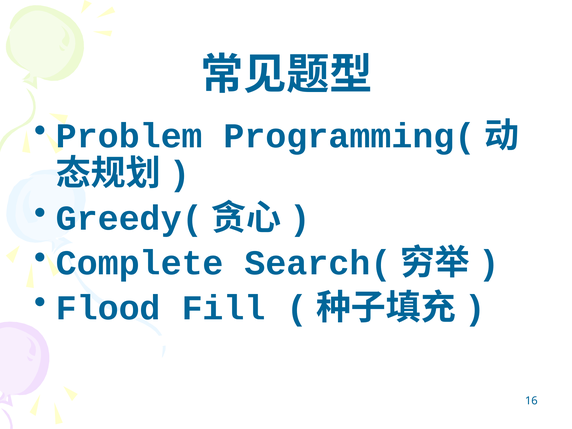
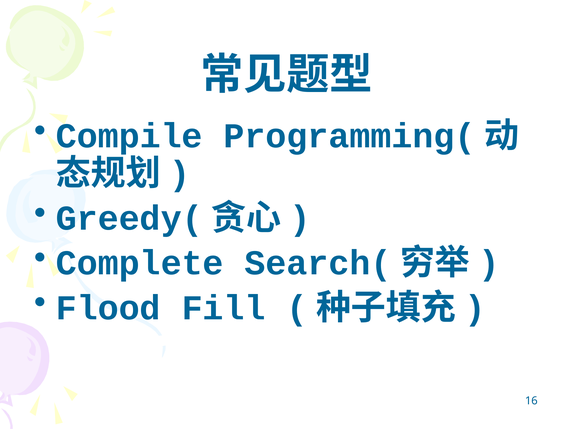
Problem: Problem -> Compile (129, 136)
